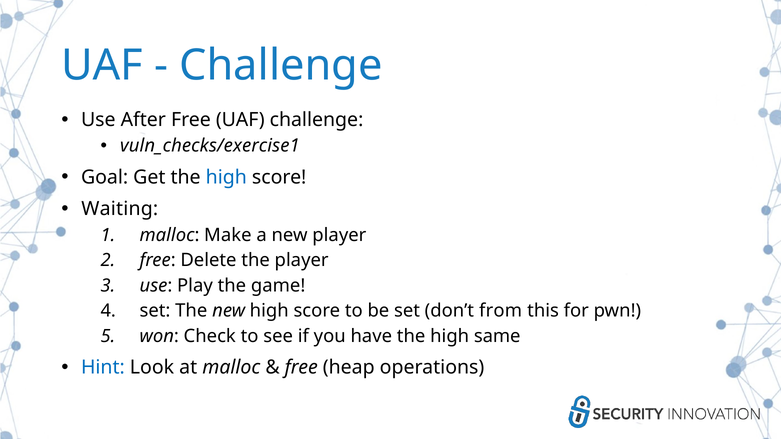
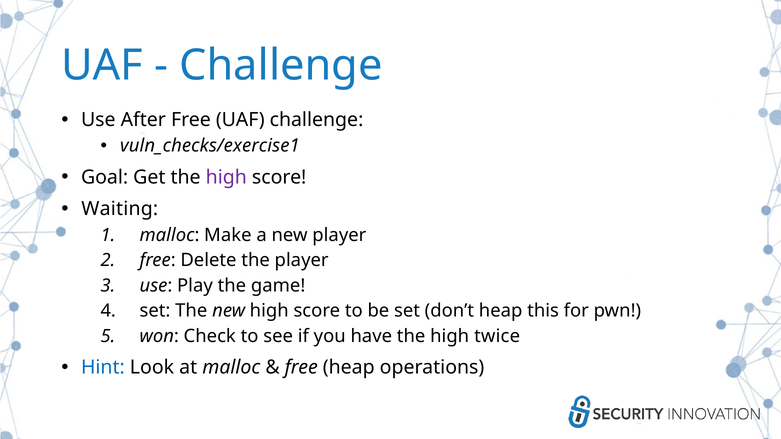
high colour: blue -> purple (226, 177)
don’t from: from -> heap (501, 311)
same: same -> twice (497, 336)
